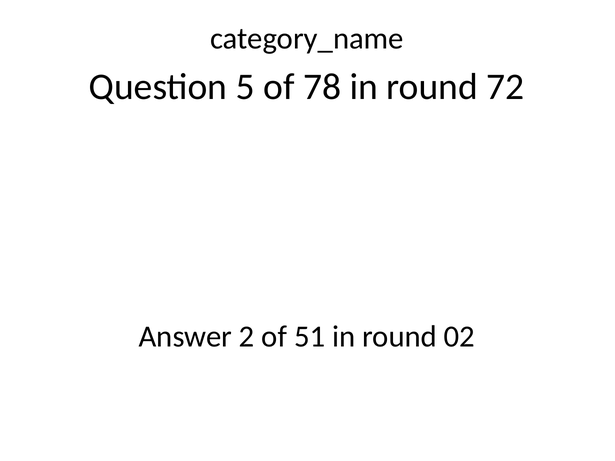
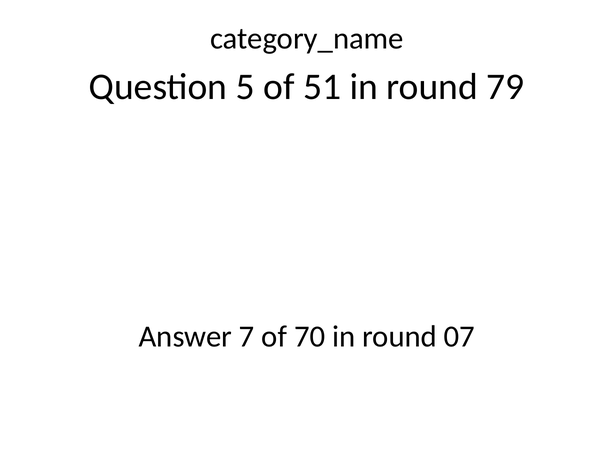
78: 78 -> 51 (322, 87)
72: 72 -> 79 (505, 87)
2: 2 -> 7 (247, 337)
51: 51 -> 70 (310, 337)
02: 02 -> 07 (459, 337)
